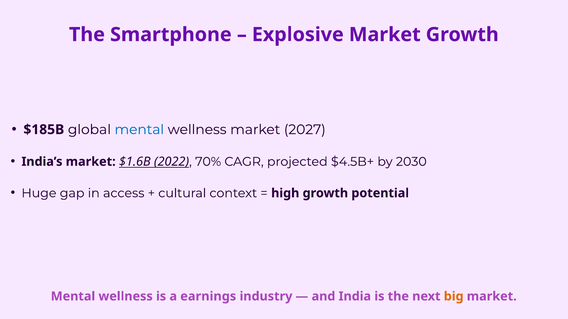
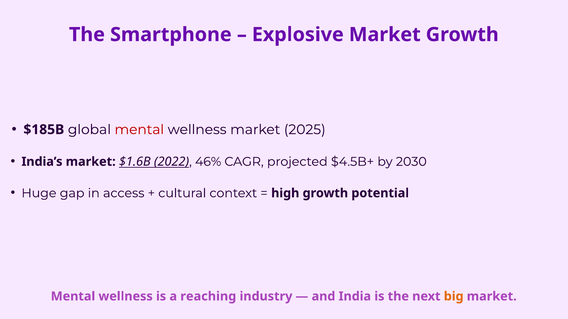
mental colour: blue -> red (139, 130)
2027: 2027 -> 2025 (305, 130)
70%: 70% -> 46% (208, 162)
earnings: earnings -> reaching (208, 297)
